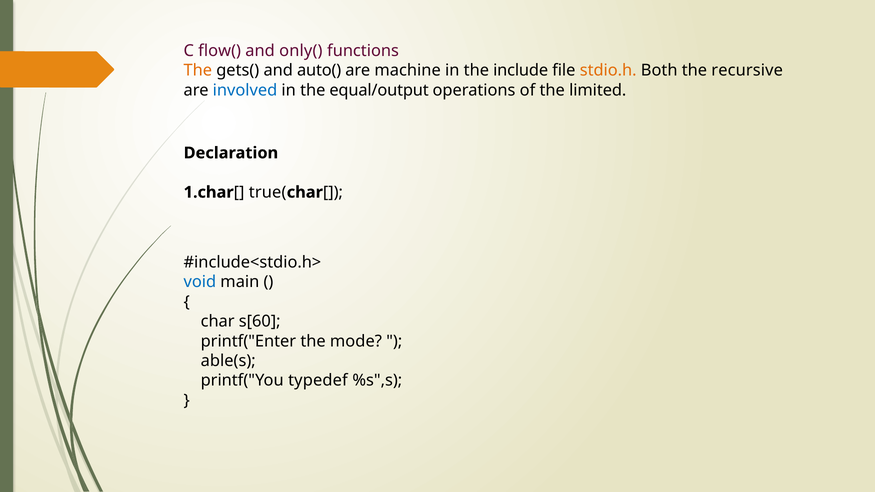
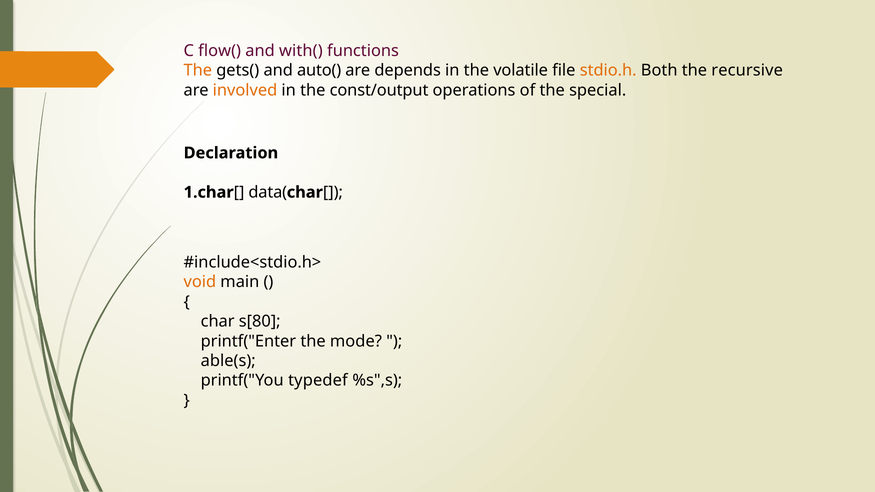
only(: only( -> with( (301, 51)
machine: machine -> depends (408, 71)
include: include -> volatile (521, 71)
involved colour: blue -> orange (245, 90)
equal/output: equal/output -> const/output (379, 90)
limited: limited -> special (598, 90)
true(: true( -> data( (268, 192)
void colour: blue -> orange (200, 282)
s[60: s[60 -> s[80 (260, 322)
